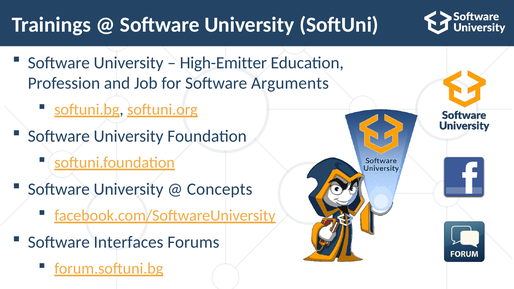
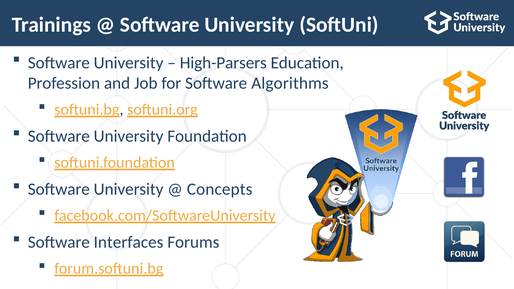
High-Emitter: High-Emitter -> High-Parsers (223, 63)
Arguments: Arguments -> Algorithms (290, 83)
